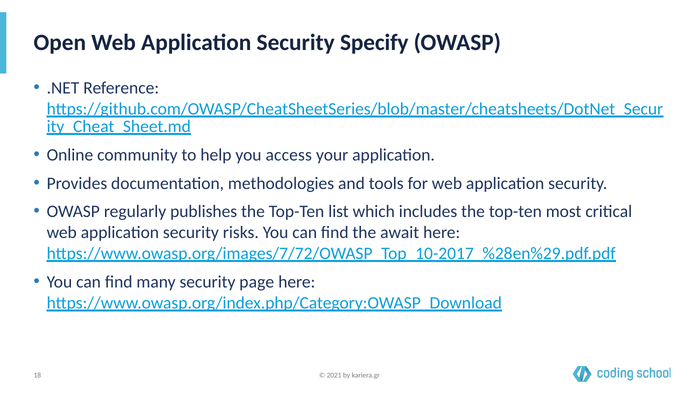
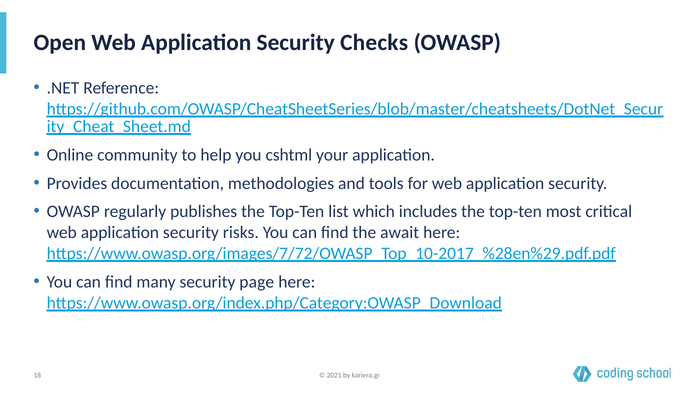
Specify: Specify -> Checks (374, 43)
access: access -> cshtml (289, 155)
